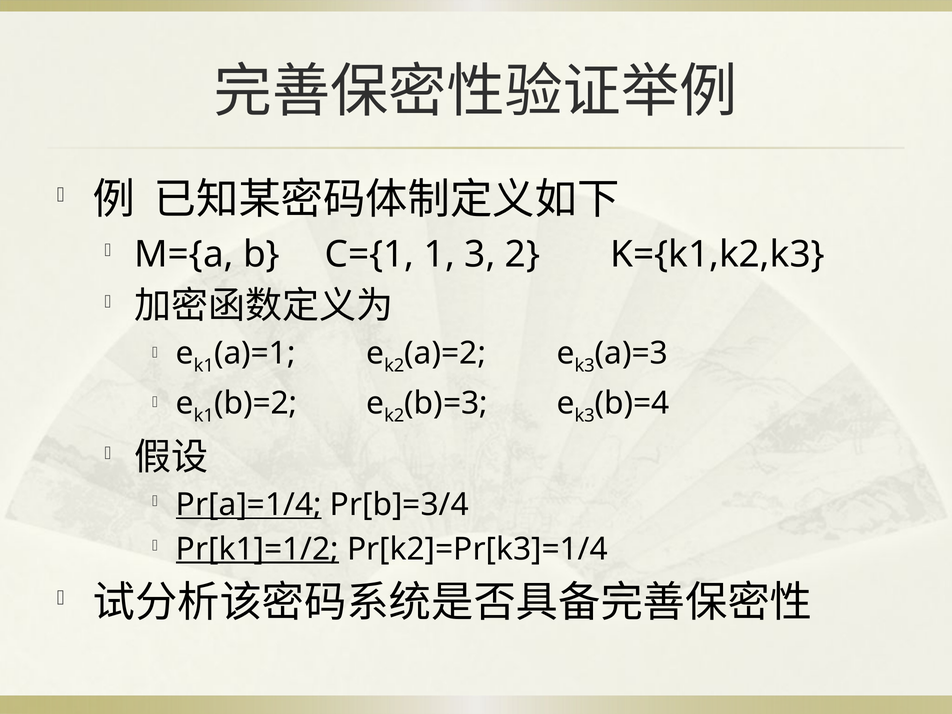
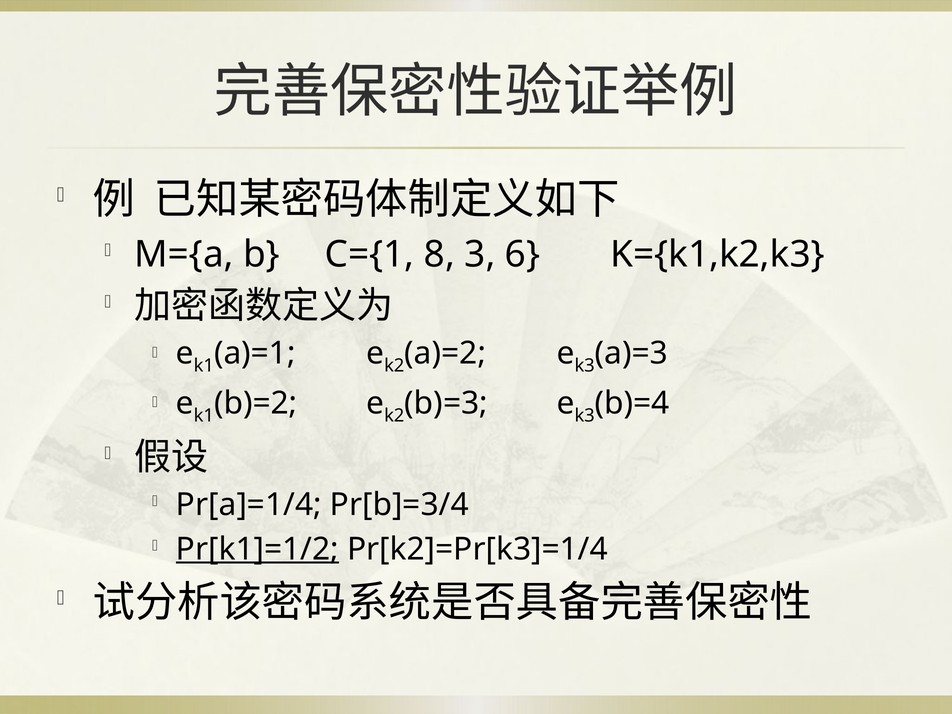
1: 1 -> 8 (439, 254)
2: 2 -> 6 (523, 254)
Pr[a]=1/4 underline: present -> none (249, 505)
